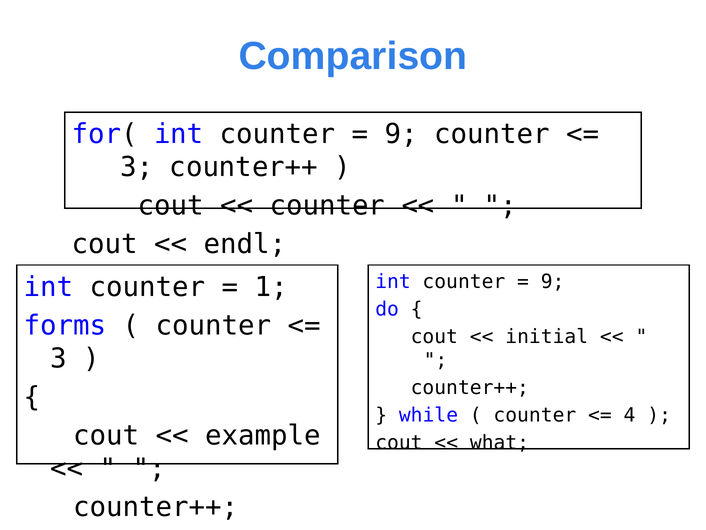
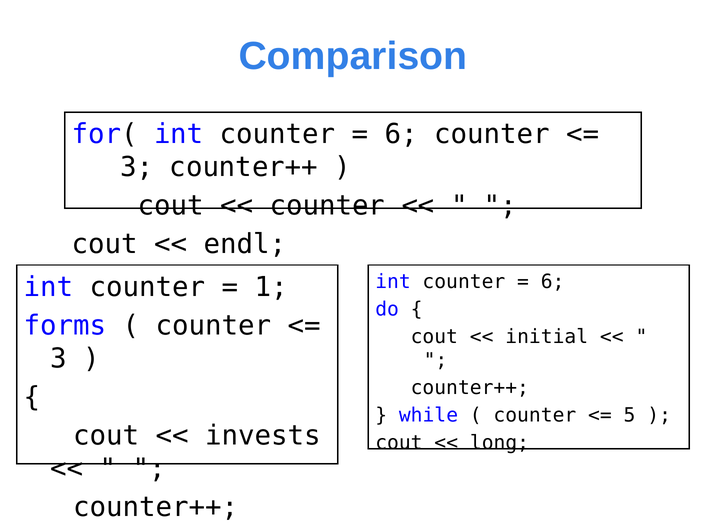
9: 9 -> 6 (401, 134)
9: 9 -> 6 (553, 281)
4: 4 -> 5 (630, 415)
example: example -> invests (263, 435)
what: what -> long (499, 442)
